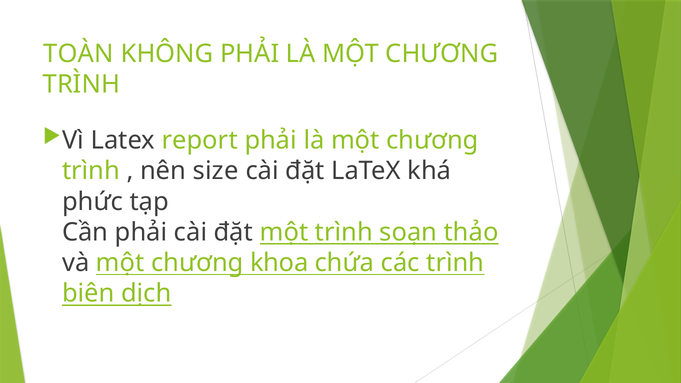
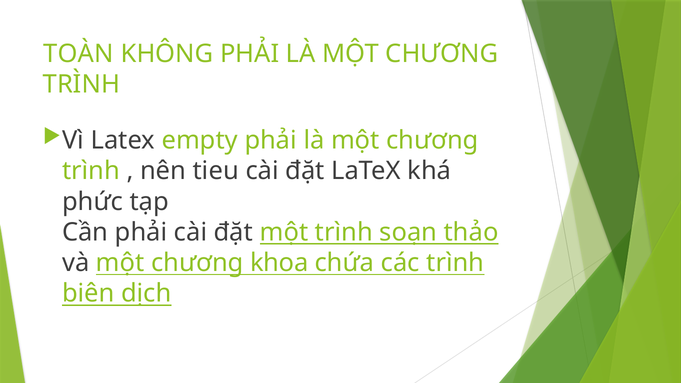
report: report -> empty (200, 140)
size: size -> tieu (216, 171)
